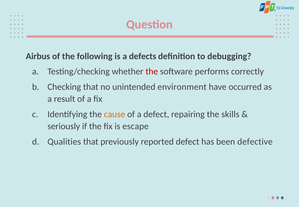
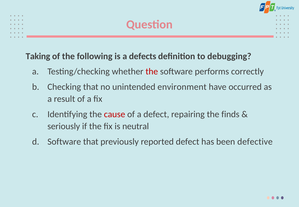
Airbus: Airbus -> Taking (38, 56)
cause colour: orange -> red (115, 114)
skills: skills -> finds (230, 114)
escape: escape -> neutral (136, 126)
Qualities: Qualities -> Software (64, 142)
